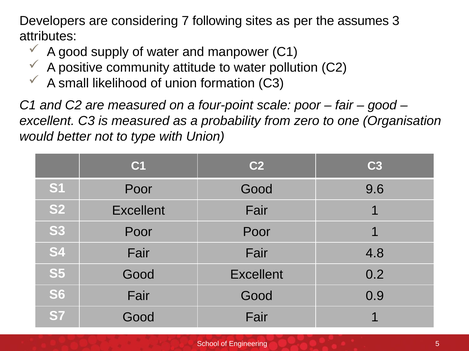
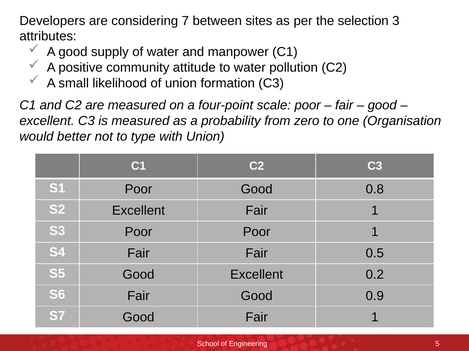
following: following -> between (217, 21)
assumes: assumes -> selection (363, 21)
9.6: 9.6 -> 0.8 (375, 190)
4.8: 4.8 -> 0.5 (375, 254)
